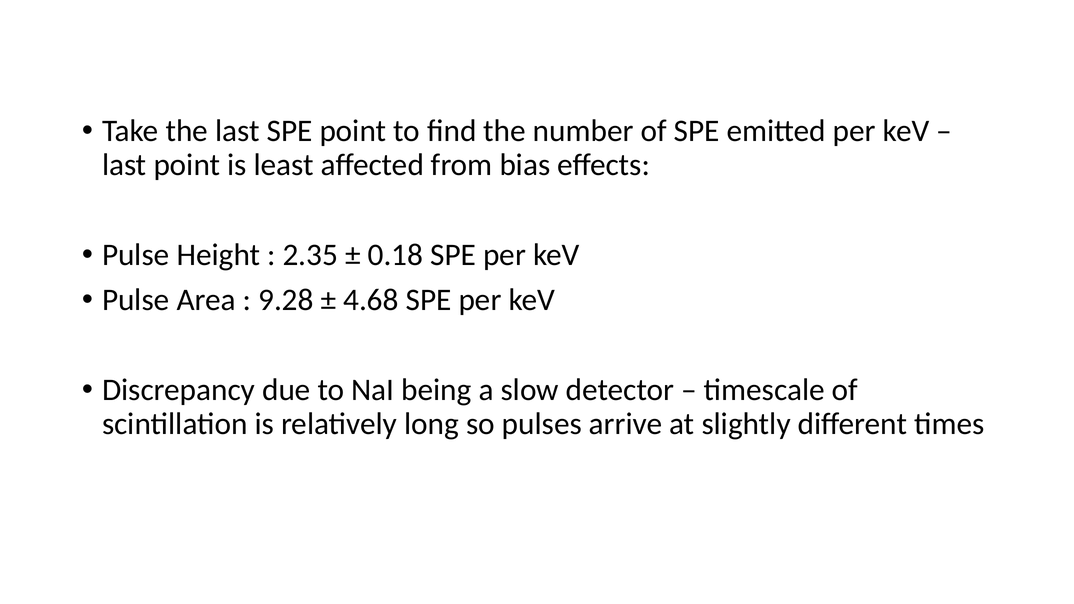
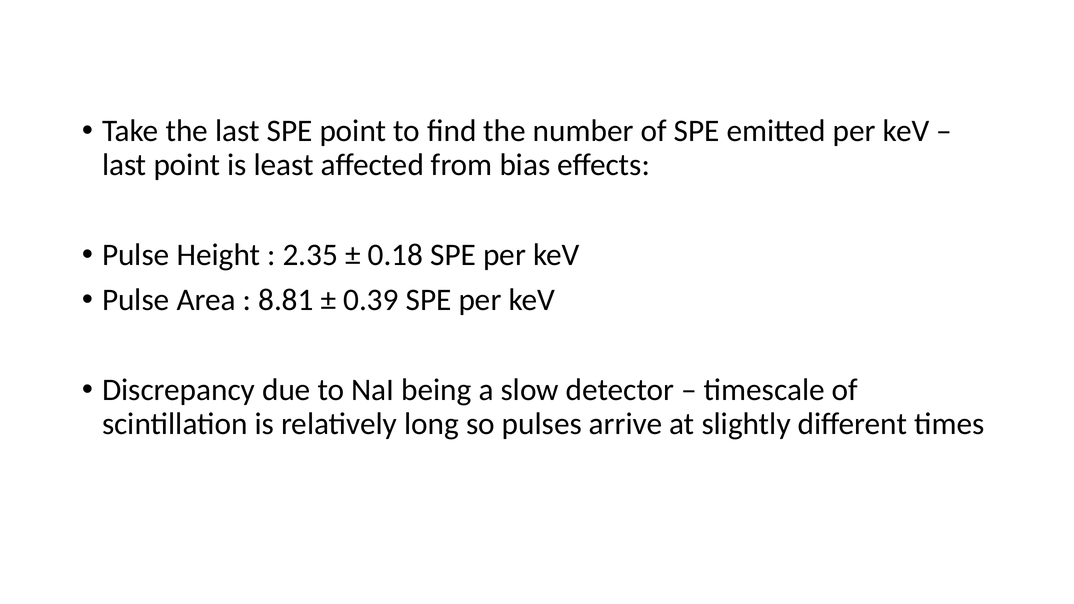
9.28: 9.28 -> 8.81 (286, 300)
4.68: 4.68 -> 0.39 (371, 300)
